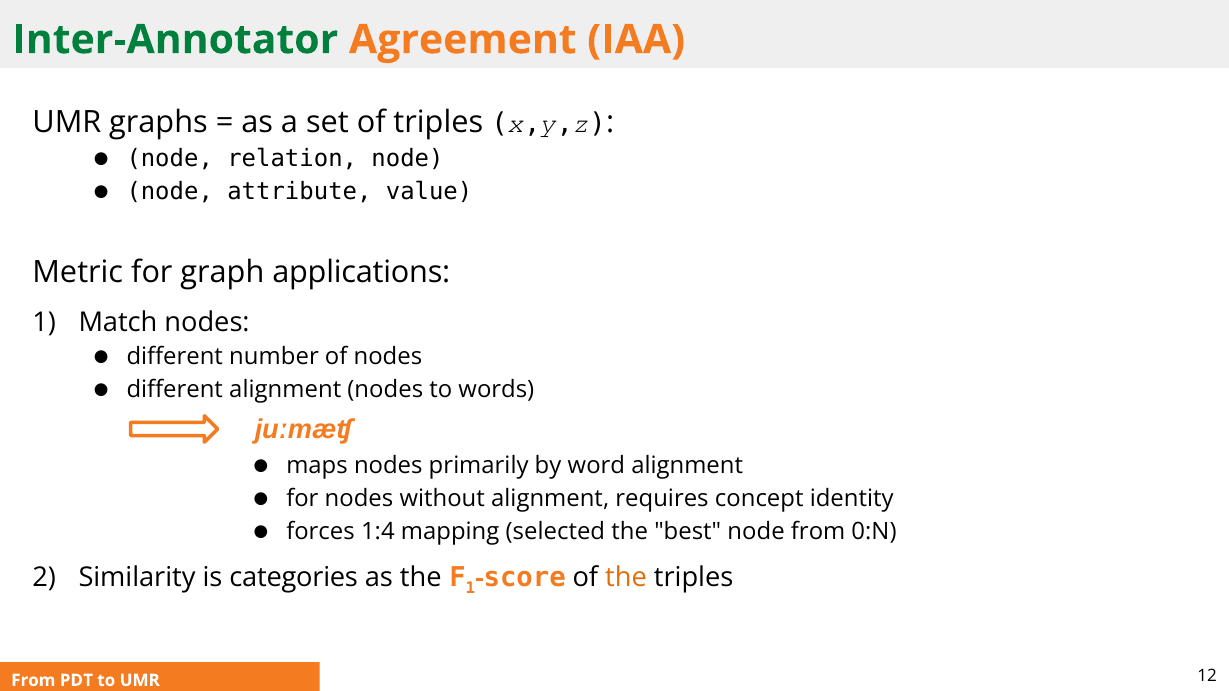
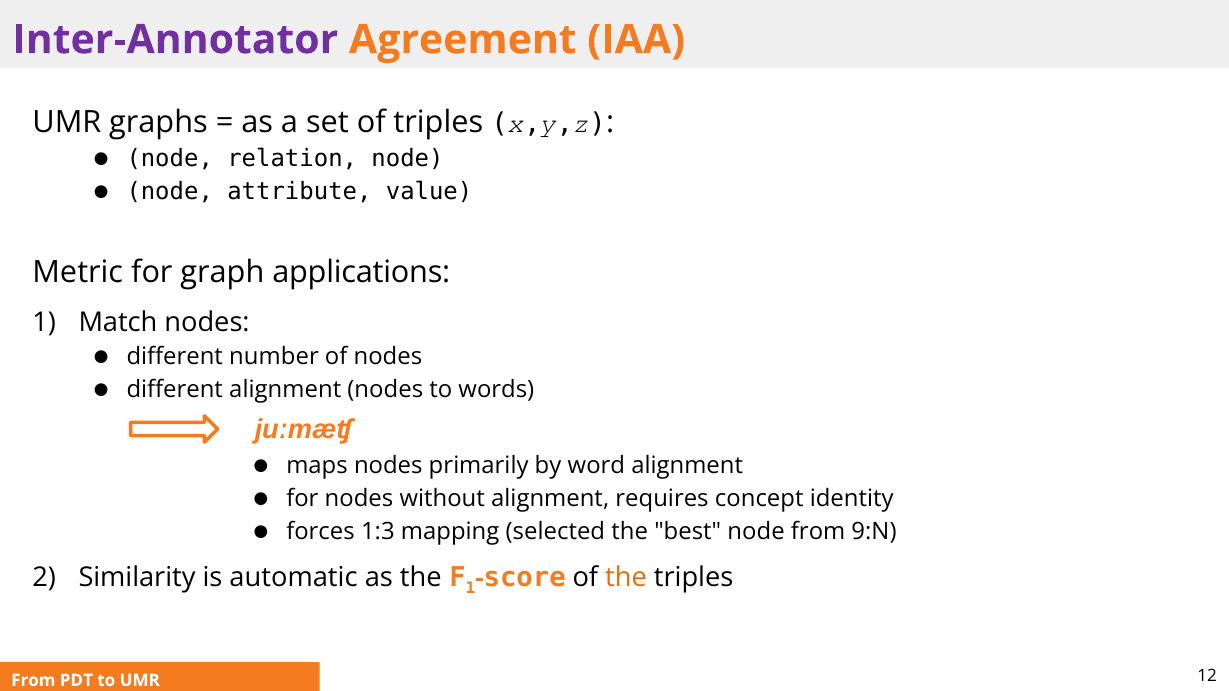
Inter-Annotator colour: green -> purple (175, 40)
1:4: 1:4 -> 1:3 (378, 531)
0:N: 0:N -> 9:N (874, 531)
categories: categories -> automatic (294, 578)
